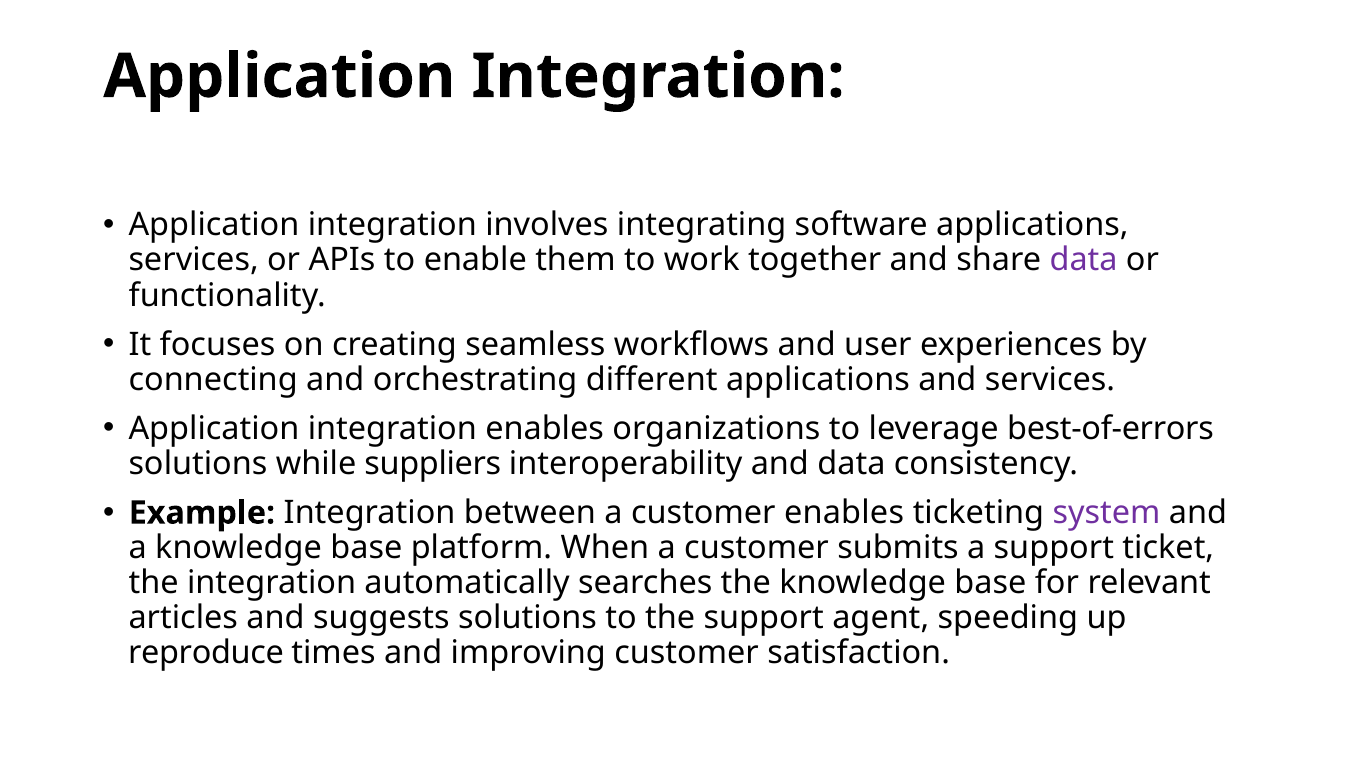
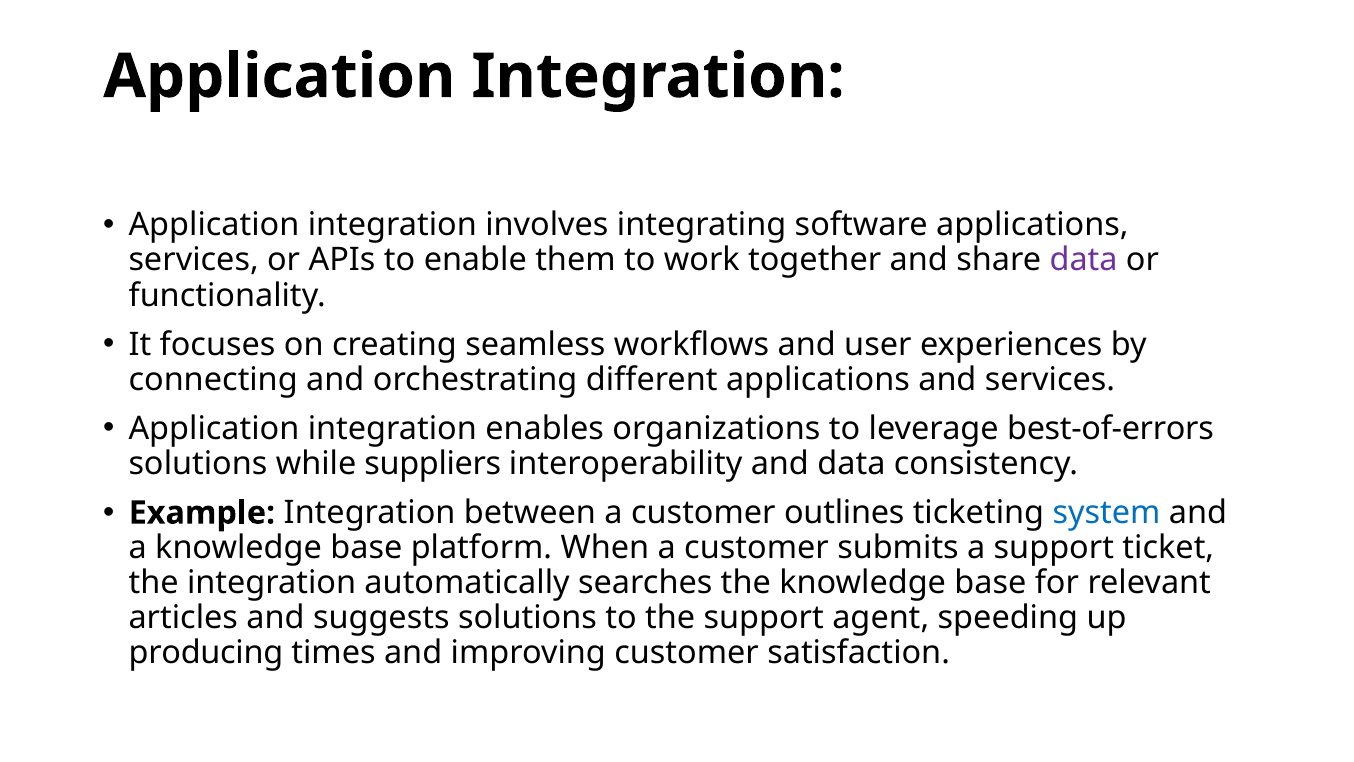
customer enables: enables -> outlines (844, 513)
system colour: purple -> blue (1107, 513)
reproduce: reproduce -> producing (206, 653)
